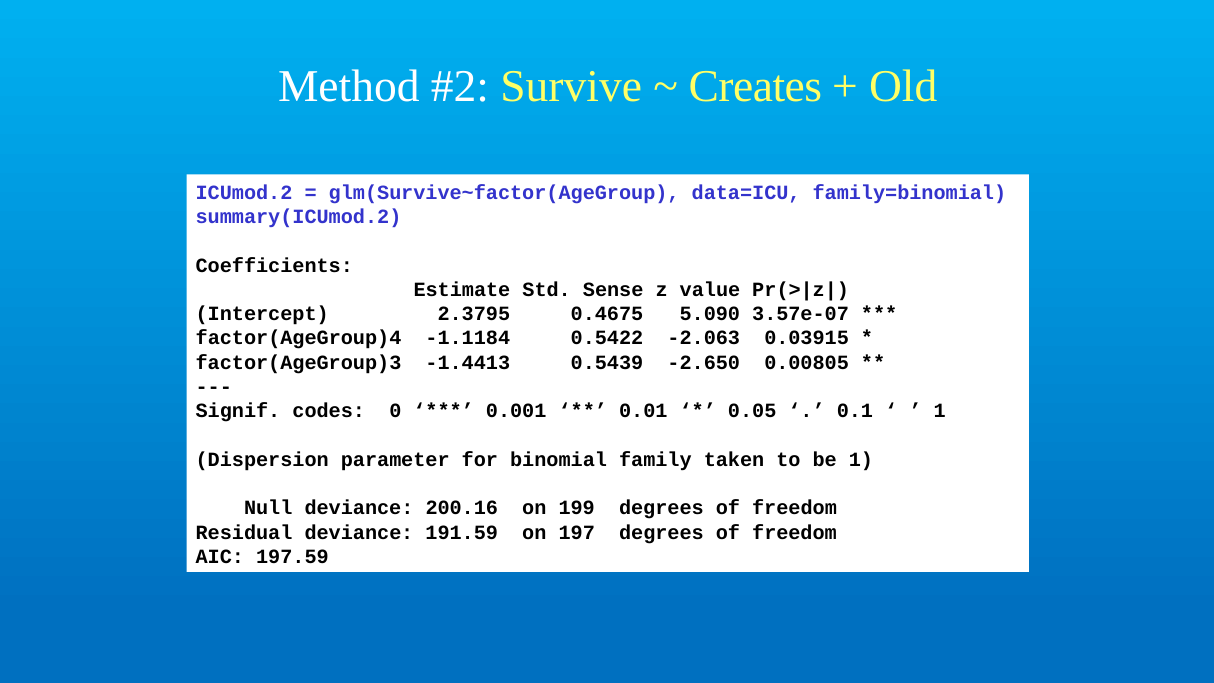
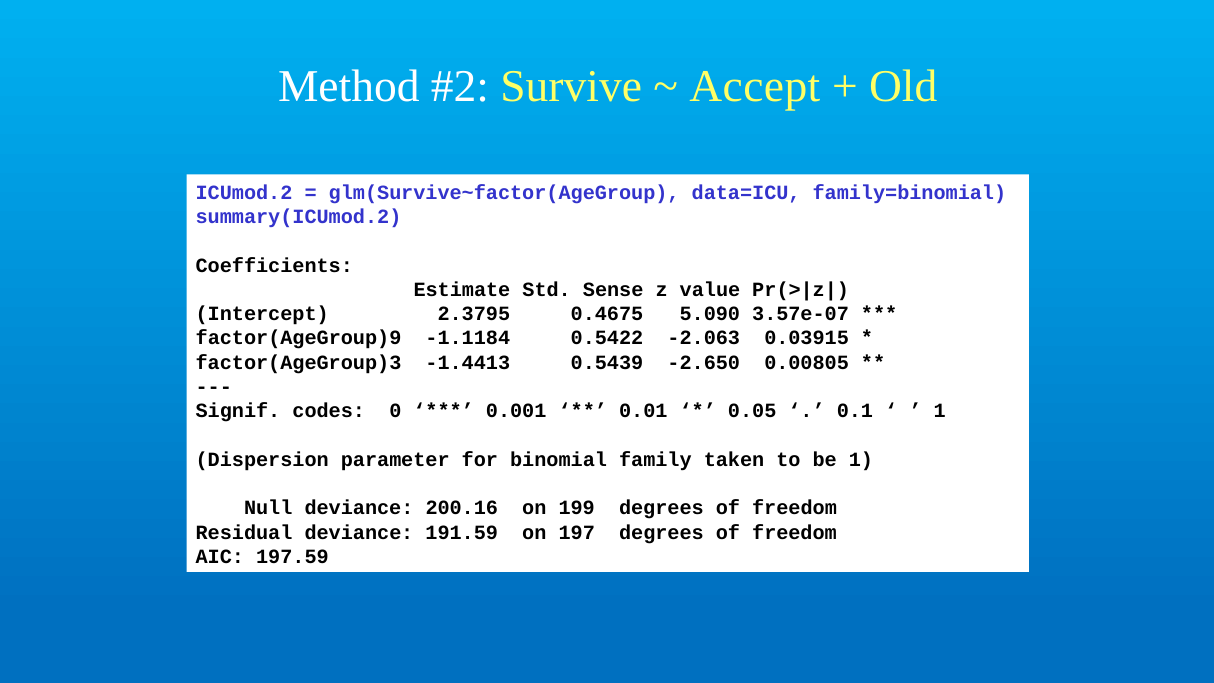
Creates: Creates -> Accept (755, 87)
factor(AgeGroup)4: factor(AgeGroup)4 -> factor(AgeGroup)9 (299, 338)
